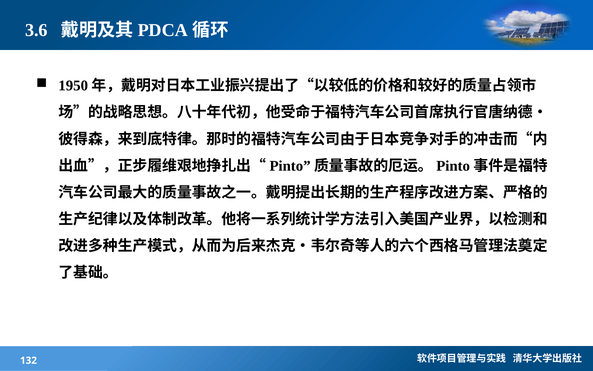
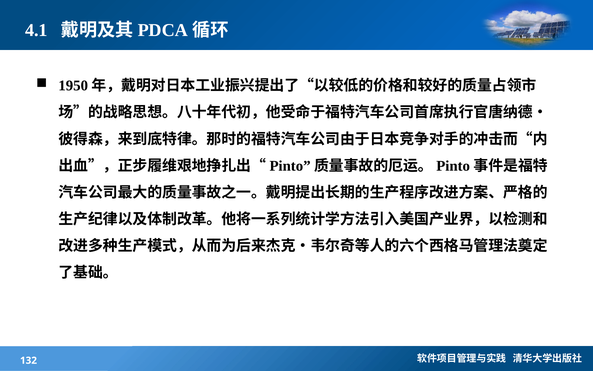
3.6: 3.6 -> 4.1 (36, 30)
